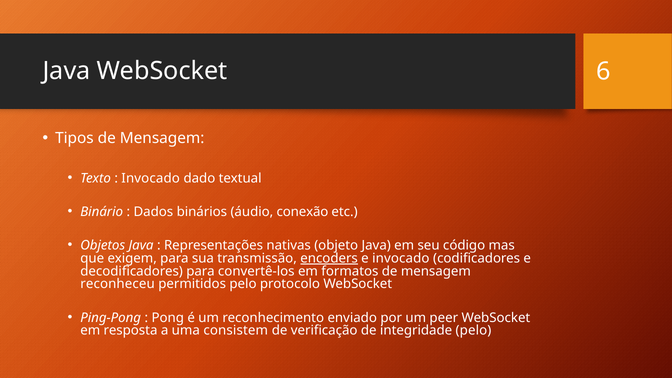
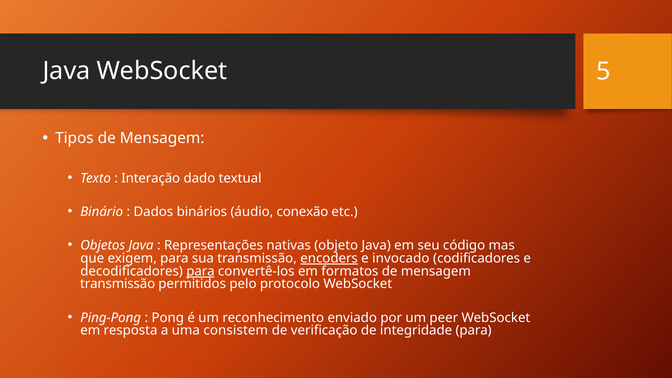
6: 6 -> 5 (604, 71)
Invocado: Invocado -> Interação (151, 178)
para underline: none -> present (201, 271)
reconheceu: reconheceu -> transmissão (118, 284)
integridade pelo: pelo -> para (474, 331)
